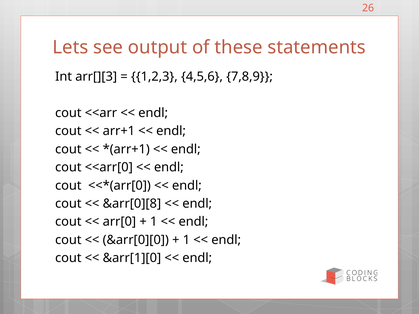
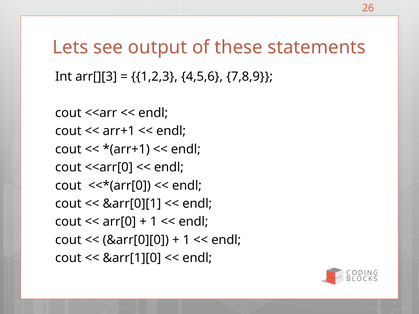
&arr[0][8: &arr[0][8 -> &arr[0][1 (132, 204)
